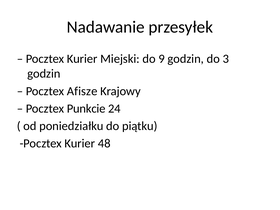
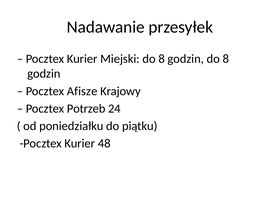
Miejski do 9: 9 -> 8 (162, 59)
godzin do 3: 3 -> 8 (226, 59)
Punkcie: Punkcie -> Potrzeb (86, 109)
